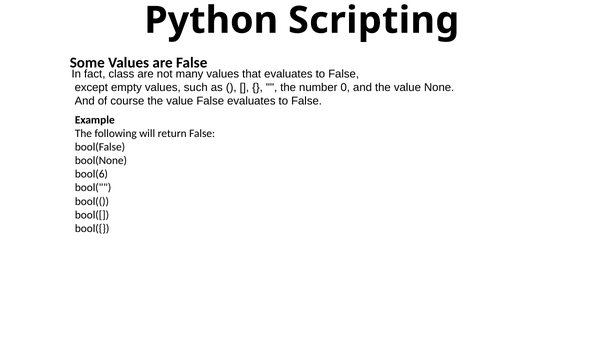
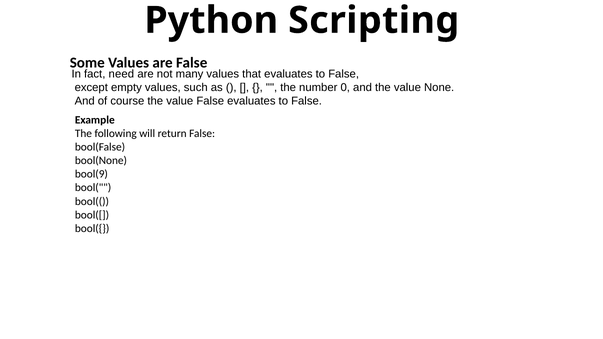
class: class -> need (121, 74)
bool(6: bool(6 -> bool(9 (91, 174)
